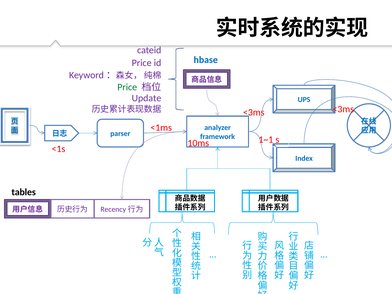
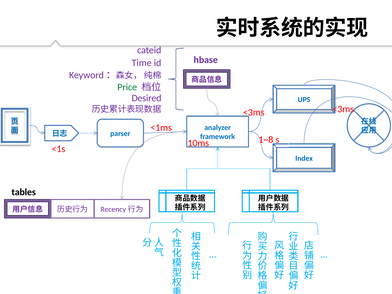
Price: Price -> Time (142, 63)
hbase colour: blue -> purple (206, 60)
Update: Update -> Desired (147, 98)
1~1: 1~1 -> 1~8 (266, 140)
